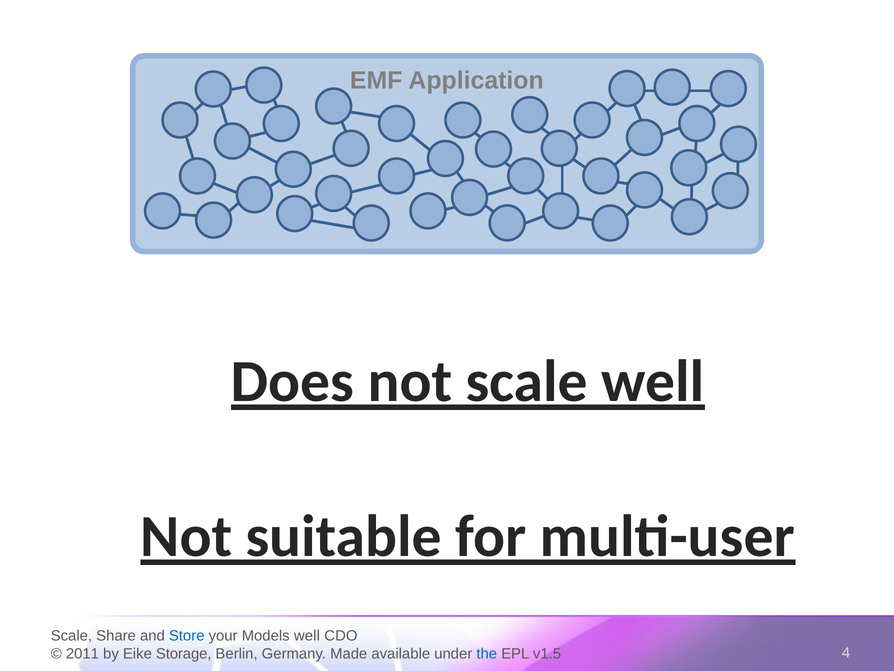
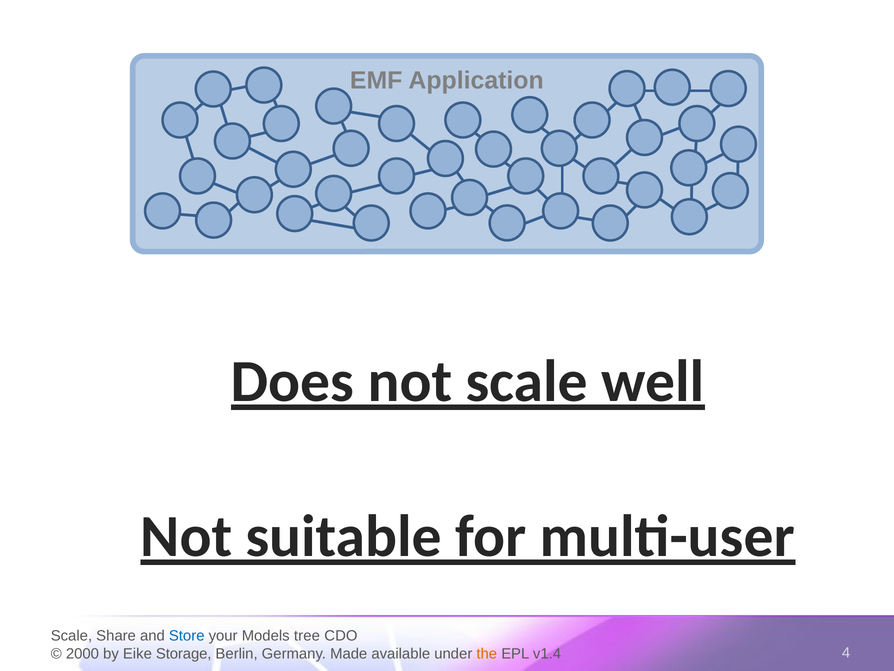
Models well: well -> tree (307, 635)
2011: 2011 -> 2000 (82, 653)
the colour: blue -> orange (487, 653)
v1.5: v1.5 -> v1.4 (547, 653)
